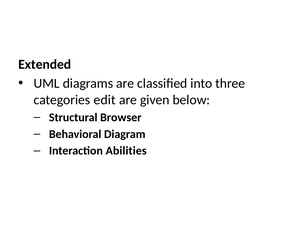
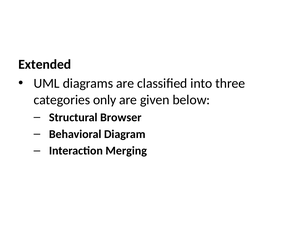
edit: edit -> only (105, 100)
Abilities: Abilities -> Merging (126, 150)
